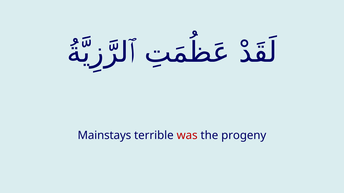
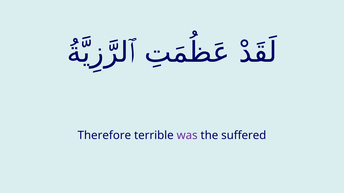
Mainstays: Mainstays -> Therefore (104, 136)
was colour: red -> purple (187, 136)
progeny: progeny -> suffered (244, 136)
